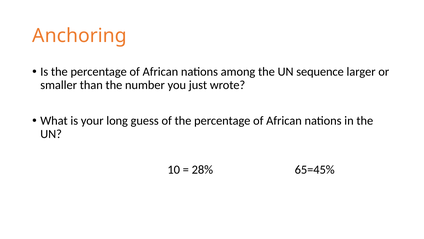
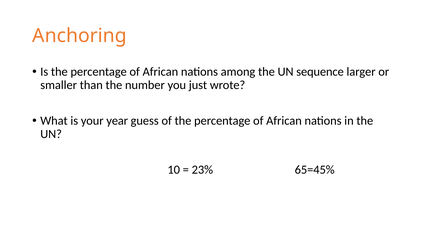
long: long -> year (117, 121)
28%: 28% -> 23% (202, 170)
